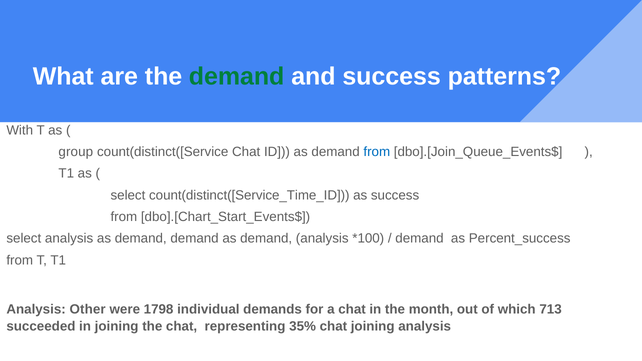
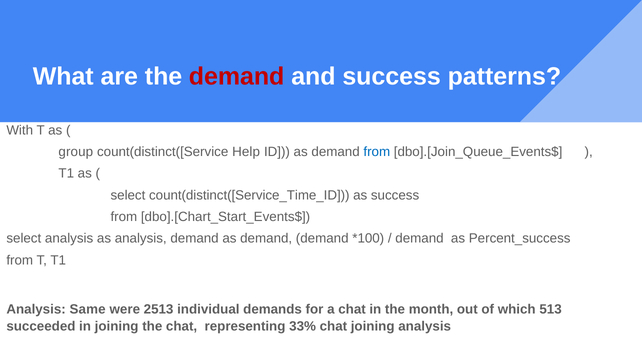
demand colour: green -> red (237, 77)
count(distinct([Service Chat: Chat -> Help (246, 152)
demand: demand -> analysis (141, 239)
demand analysis: analysis -> demand (322, 239)
Other: Other -> Same (88, 310)
1798: 1798 -> 2513 (159, 310)
713: 713 -> 513 (551, 310)
35%: 35% -> 33% (303, 327)
